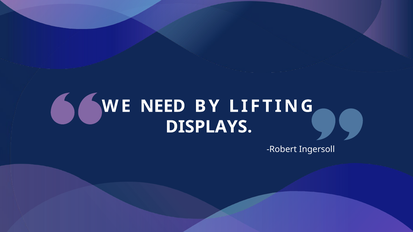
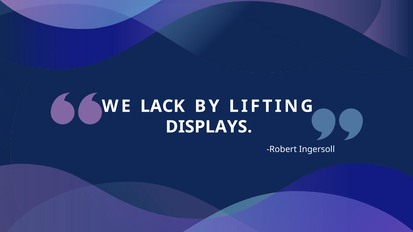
NEED: NEED -> LACK (163, 106)
